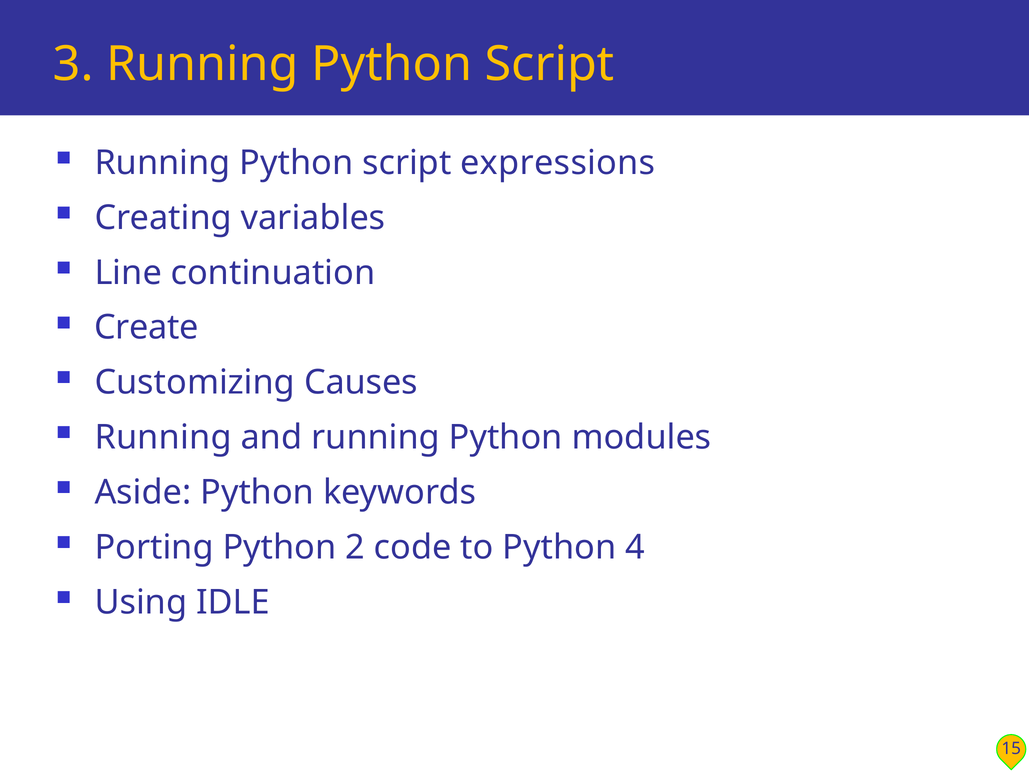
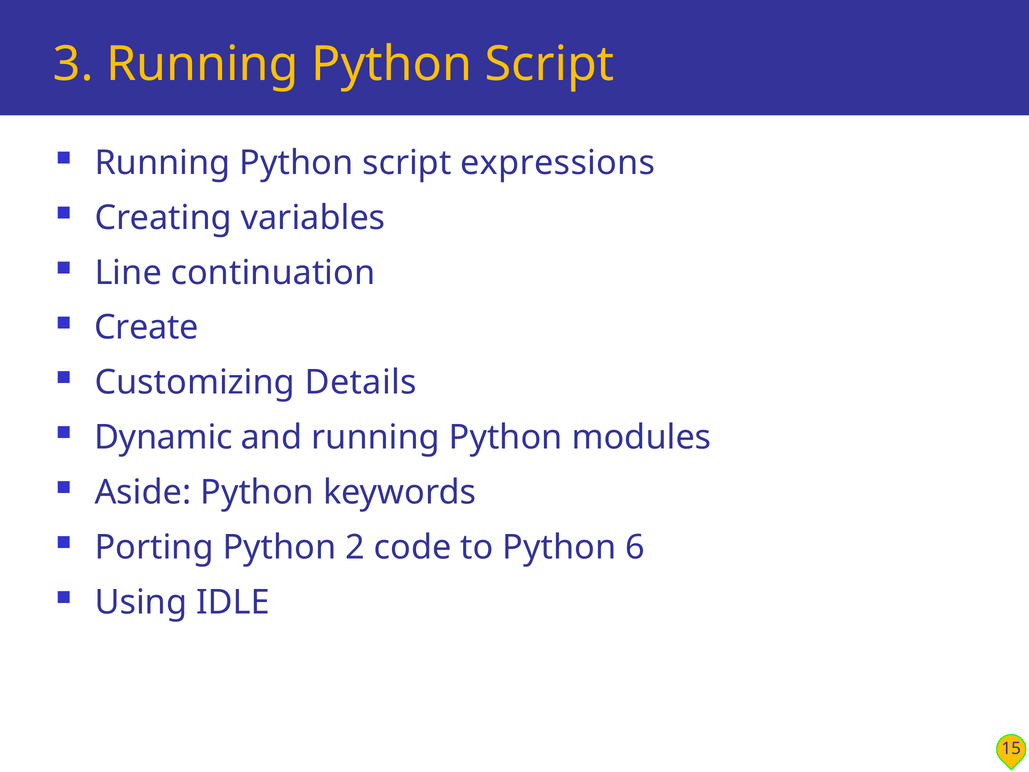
Causes: Causes -> Details (361, 382)
Running: Running -> Dynamic (163, 437)
4: 4 -> 6 (635, 547)
